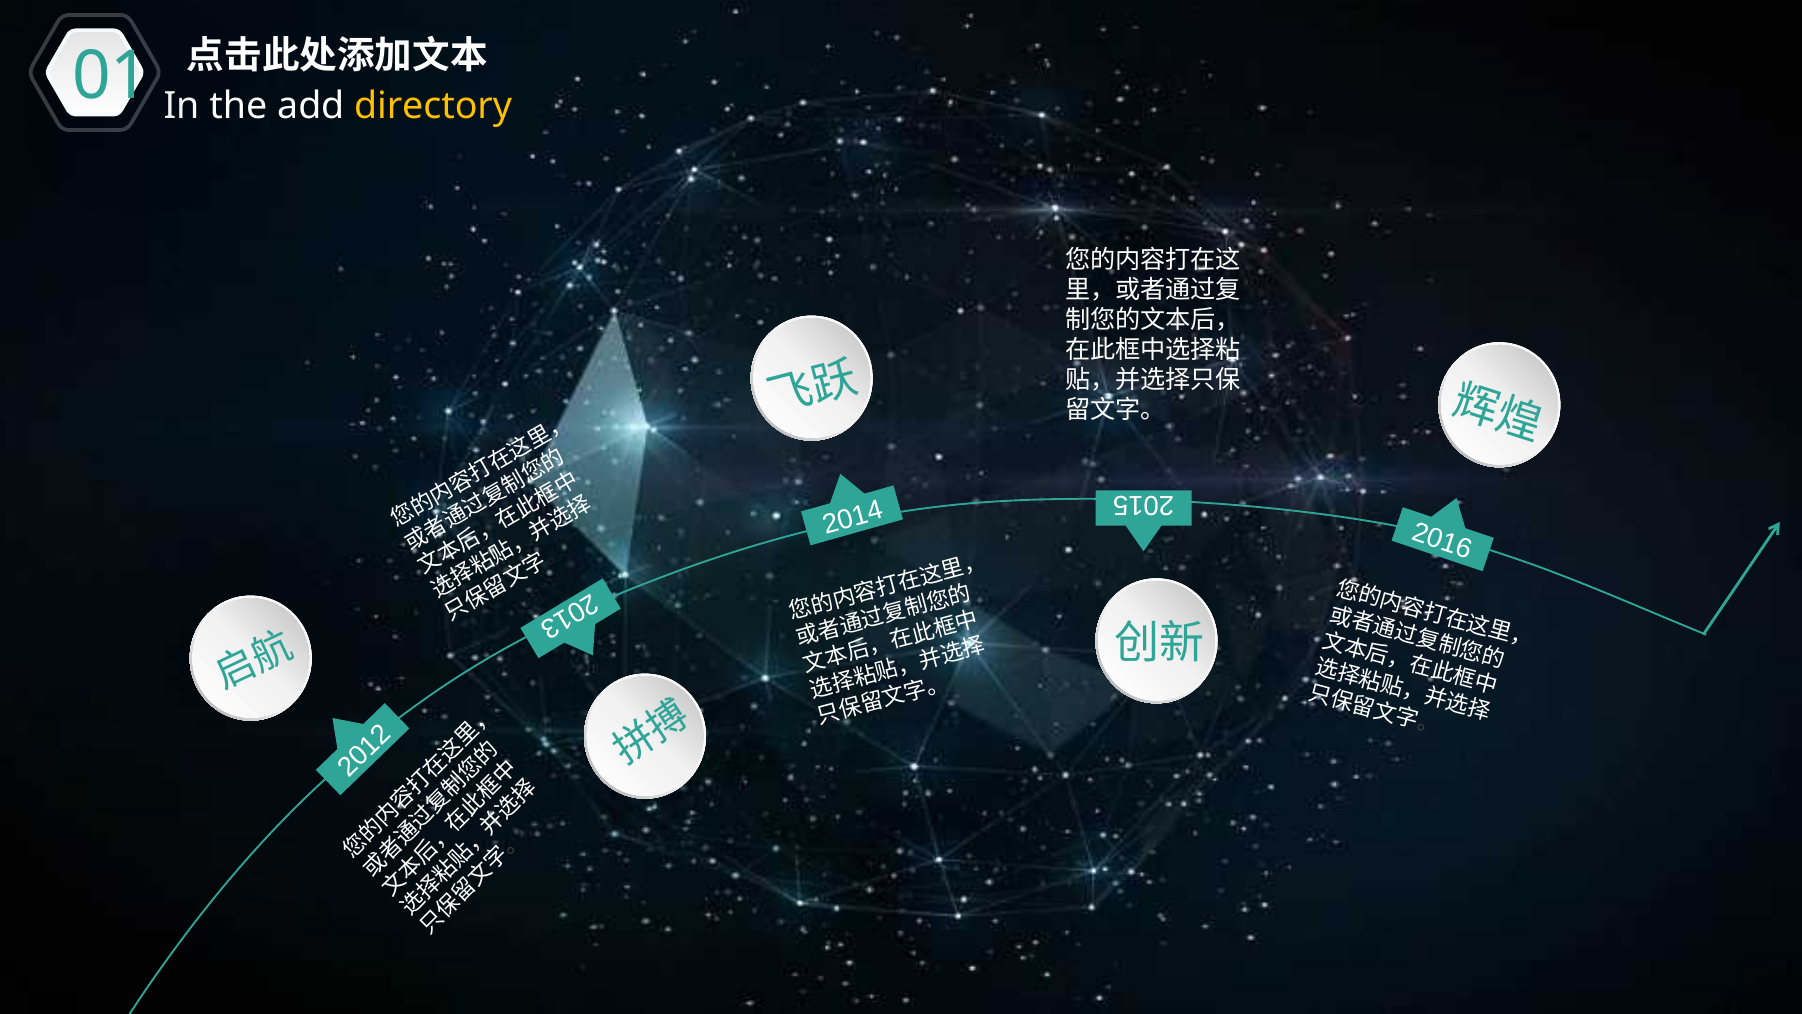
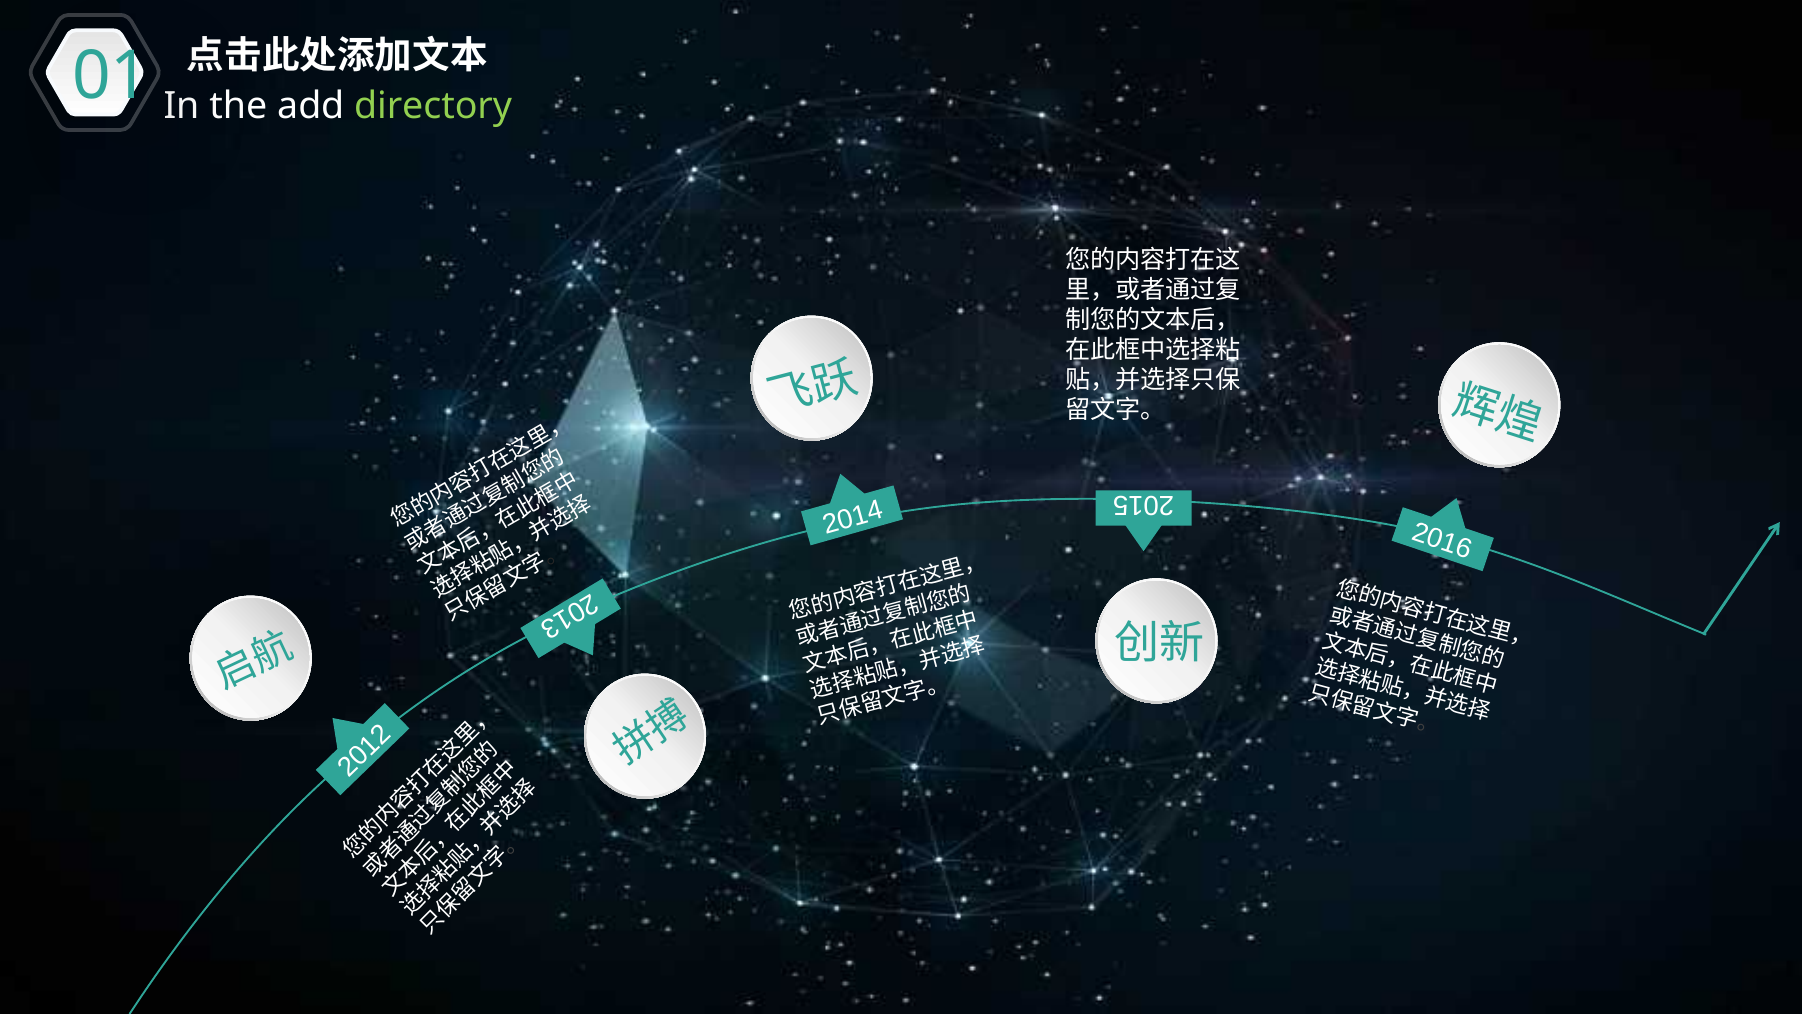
directory colour: yellow -> light green (433, 106)
